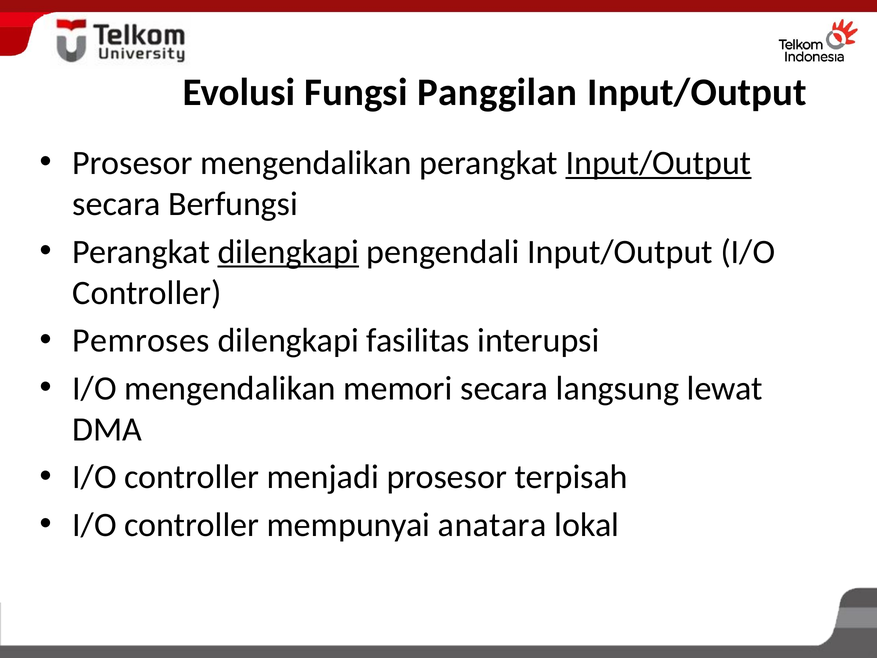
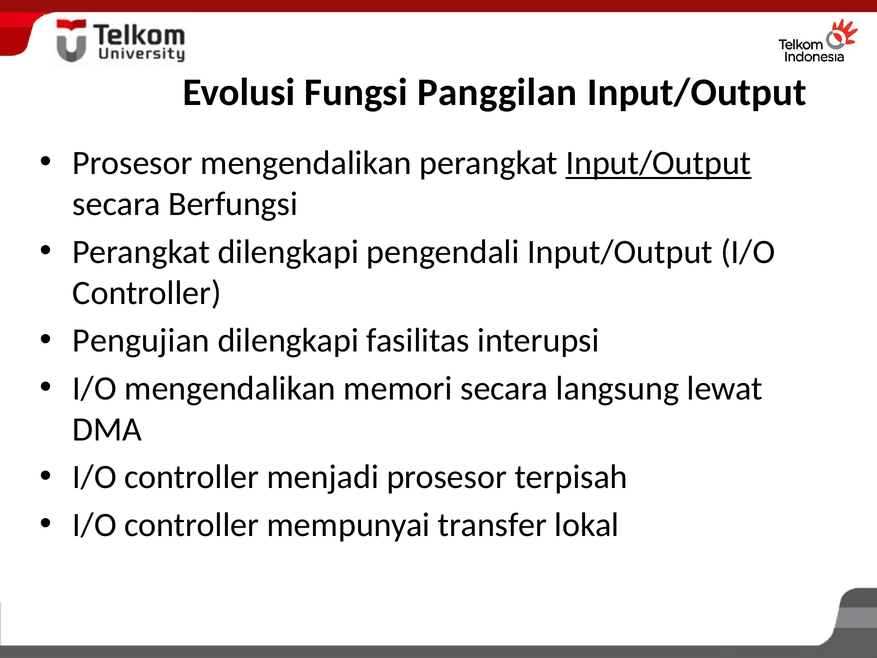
dilengkapi underline: present -> none (288, 252)
Pemroses: Pemroses -> Pengujian (141, 341)
anatara: anatara -> transfer (492, 525)
